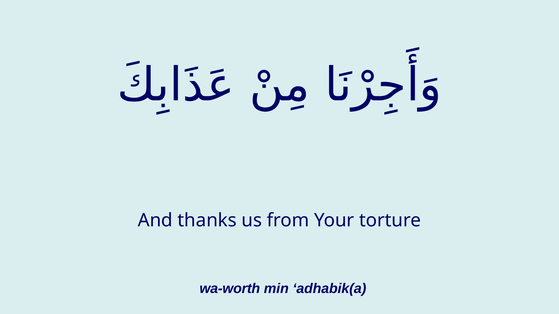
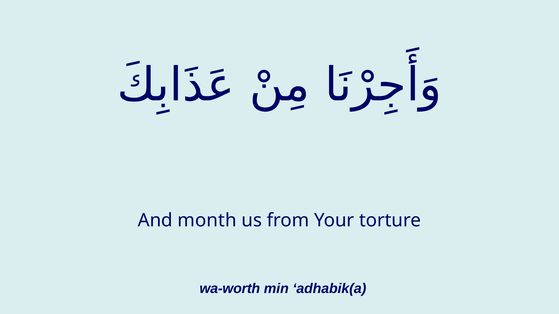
thanks: thanks -> month (207, 221)
